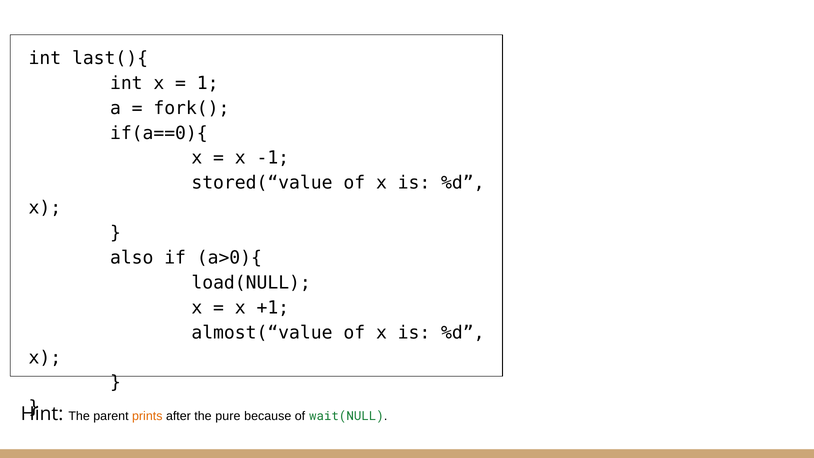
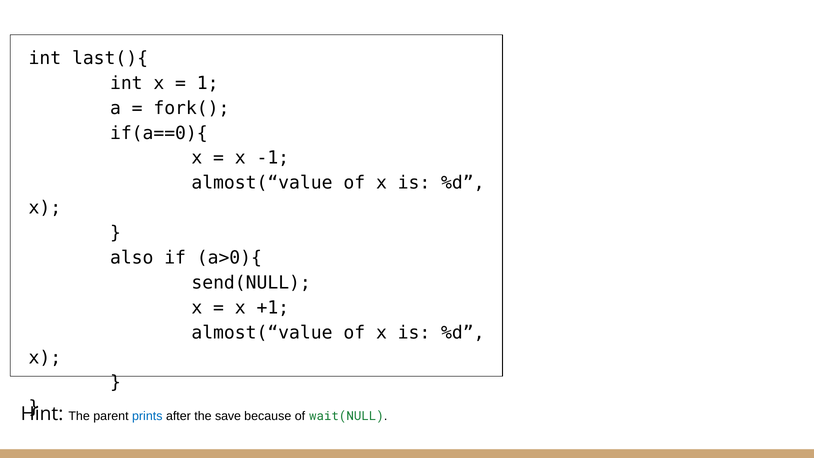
stored(“value: stored(“value -> almost(“value (262, 183)
load(NULL: load(NULL -> send(NULL (251, 283)
prints colour: orange -> blue (147, 416)
pure: pure -> save (228, 416)
